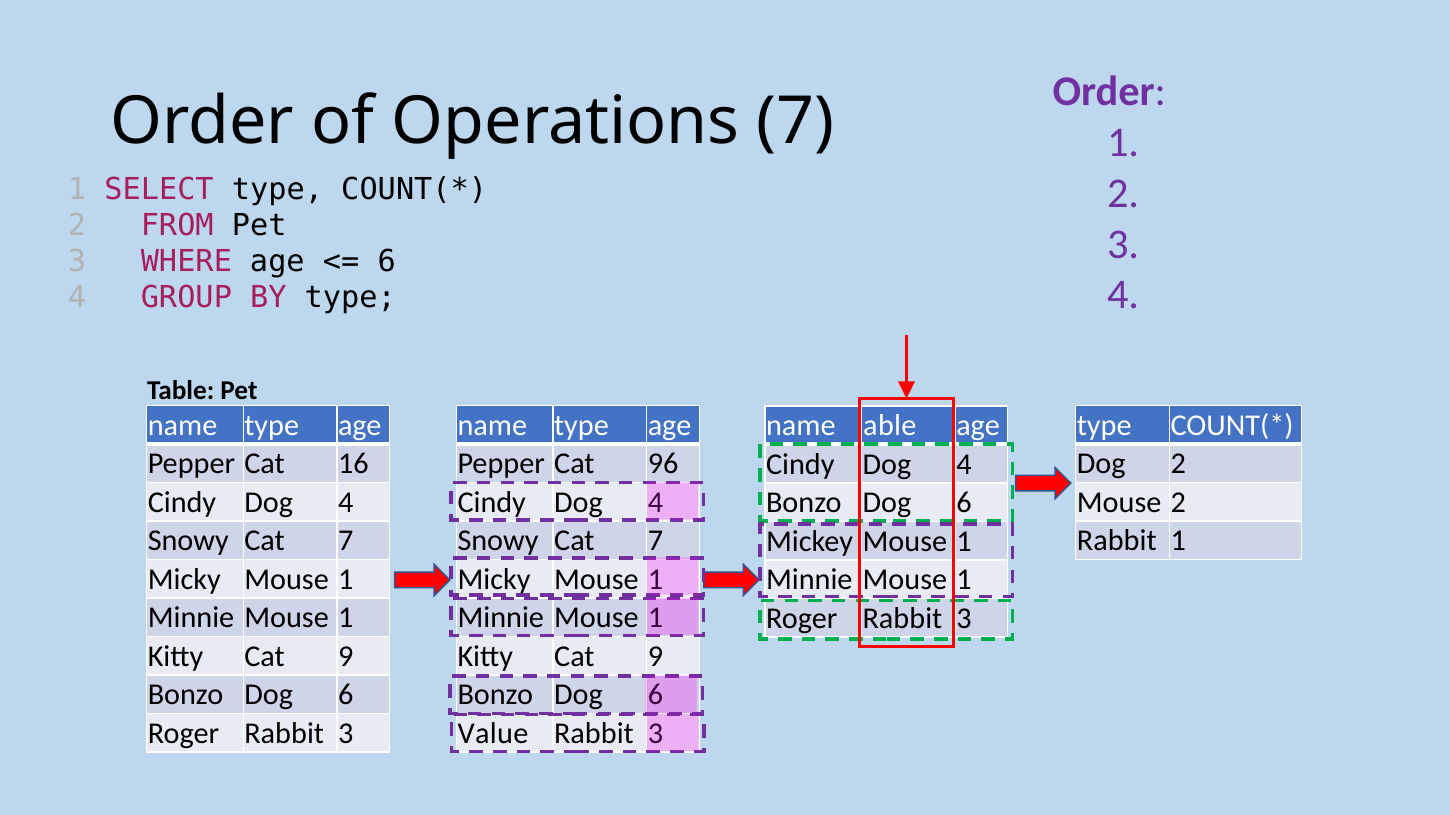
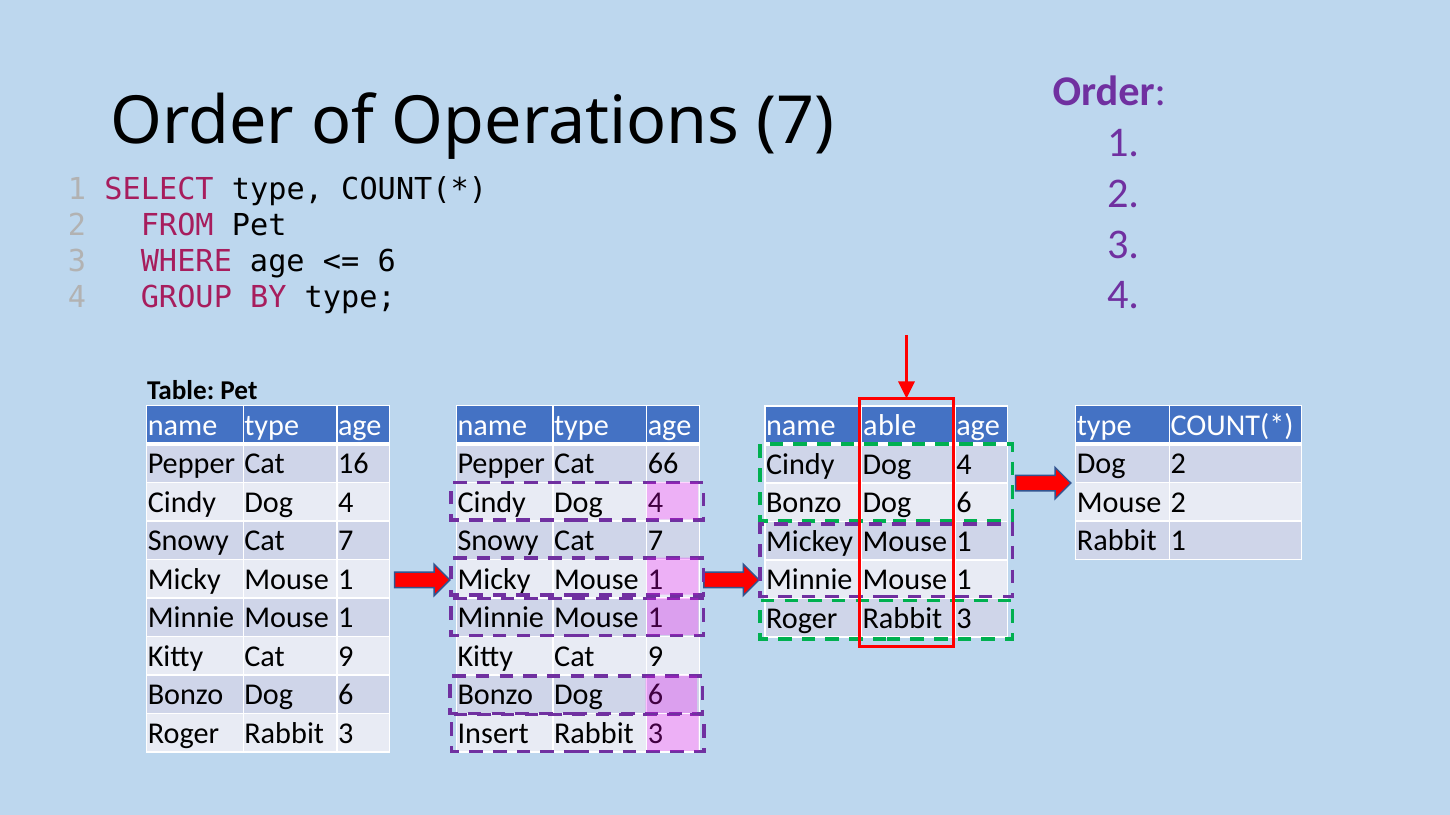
96: 96 -> 66 (663, 464)
Value: Value -> Insert (493, 734)
